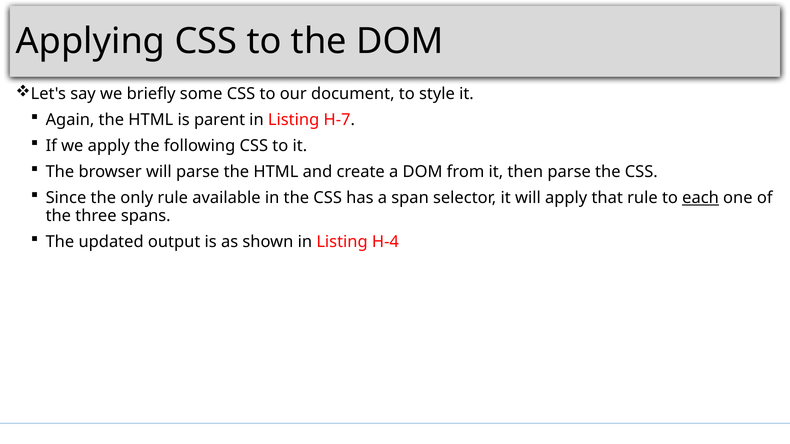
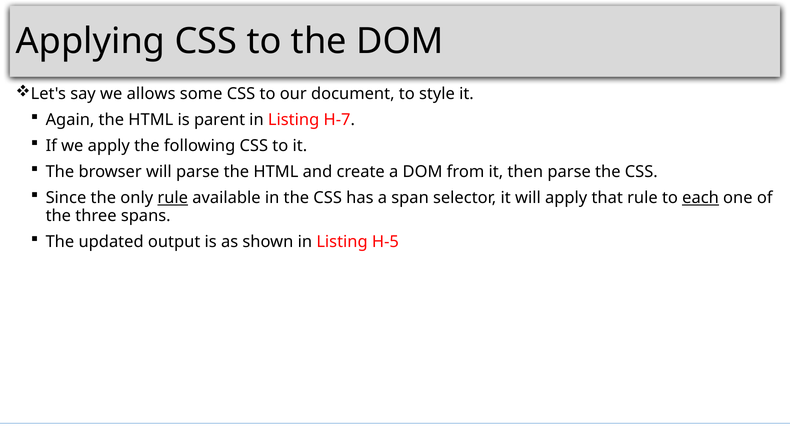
briefly: briefly -> allows (151, 94)
rule underline: none -> present (173, 198)
H-4: H-4 -> H-5 (385, 242)
